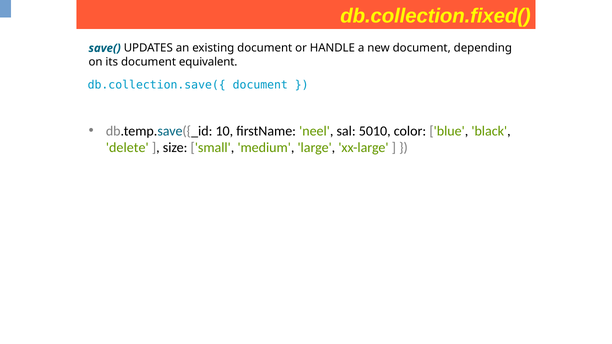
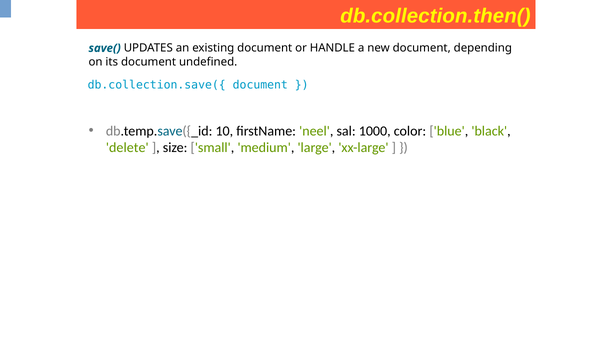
db.collection.fixed(: db.collection.fixed( -> db.collection.then( (435, 16)
equivalent: equivalent -> undefined (208, 62)
5010: 5010 -> 1000 (375, 131)
